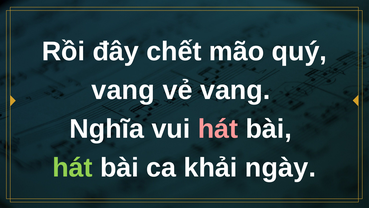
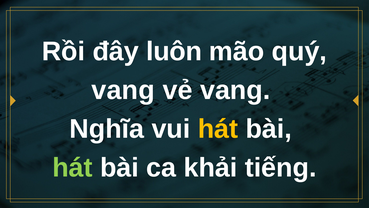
chết: chết -> luôn (174, 51)
hát colour: pink -> yellow (218, 129)
ngày: ngày -> tiếng (281, 167)
